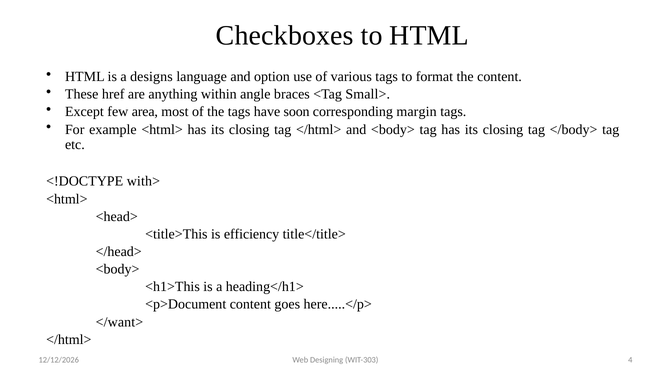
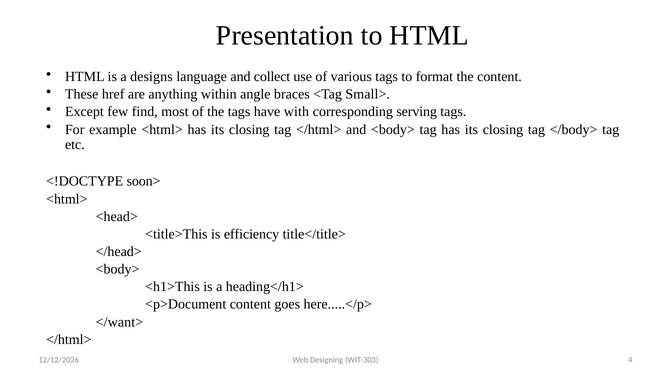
Checkboxes: Checkboxes -> Presentation (285, 35)
option: option -> collect (272, 77)
area: area -> find (145, 112)
soon: soon -> with (296, 112)
margin: margin -> serving (417, 112)
with>: with> -> soon> (144, 182)
